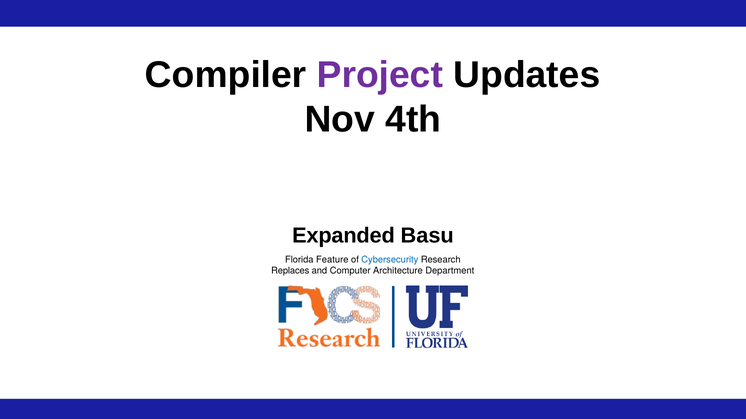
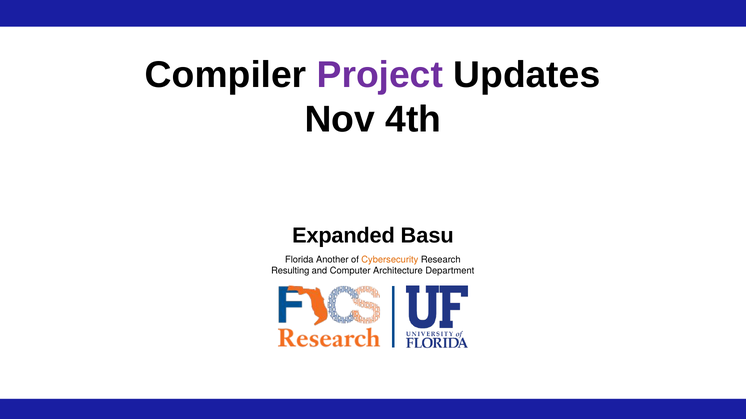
Feature: Feature -> Another (332, 260)
Cybersecurity colour: blue -> orange (390, 260)
Replaces: Replaces -> Resulting (290, 271)
